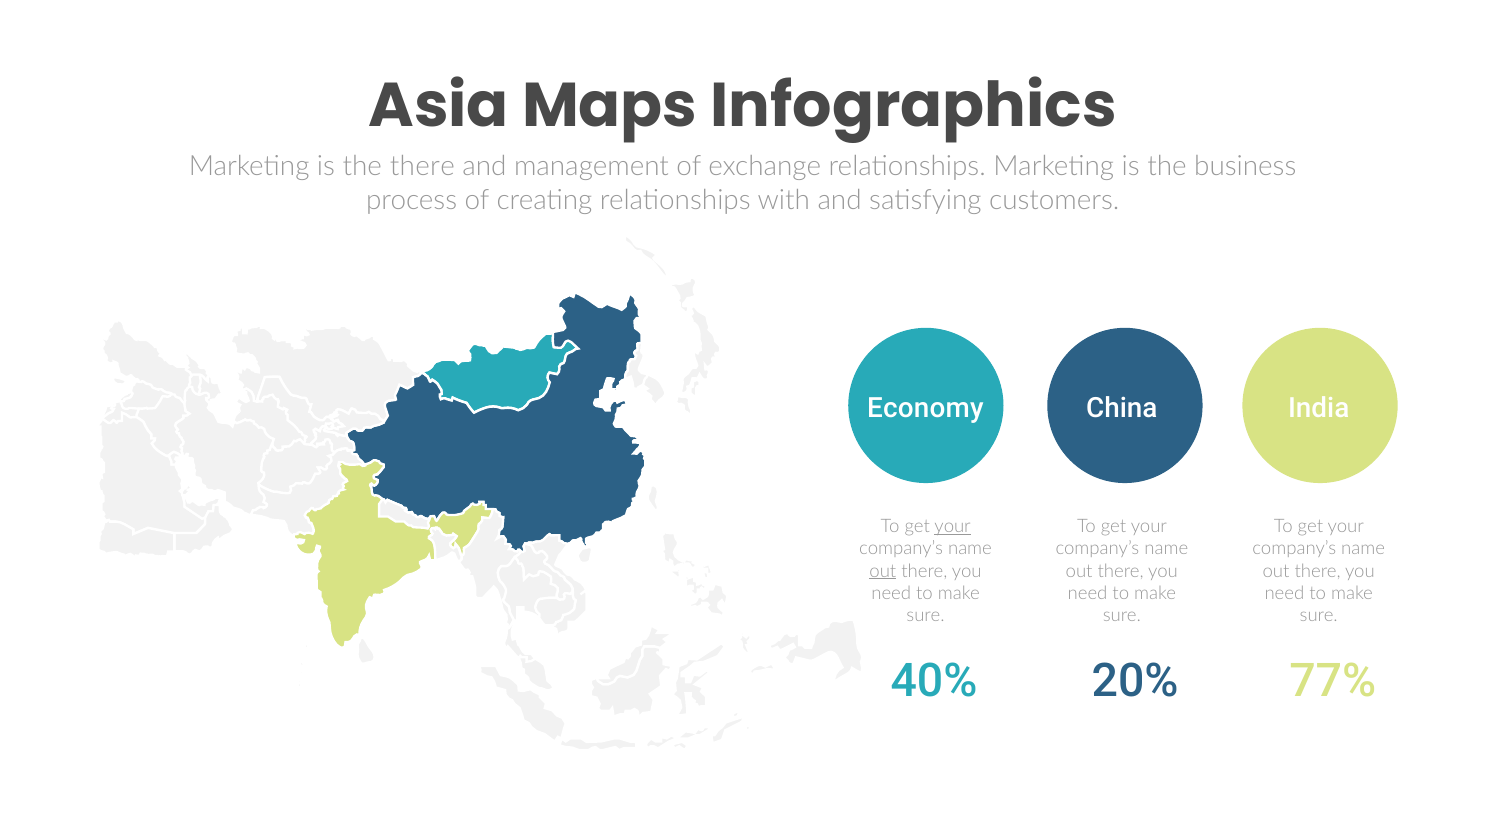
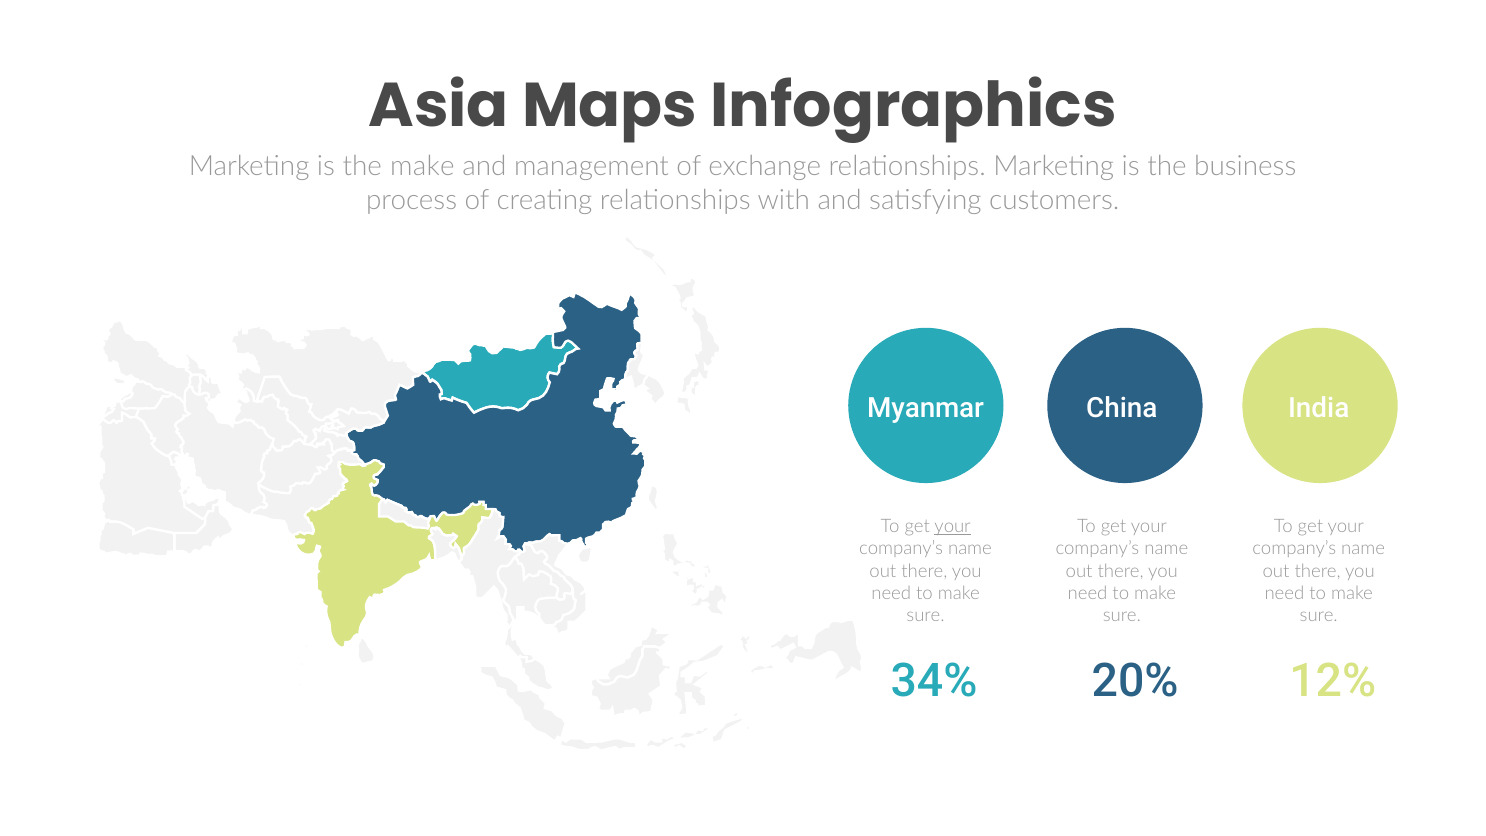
the there: there -> make (422, 167)
Economy: Economy -> Myanmar (926, 408)
out underline: present -> none (883, 571)
40%: 40% -> 34% (934, 681)
77%: 77% -> 12% (1333, 681)
